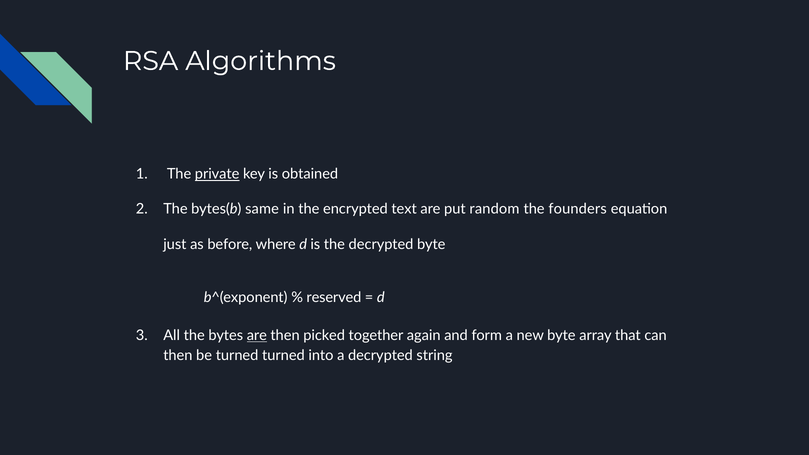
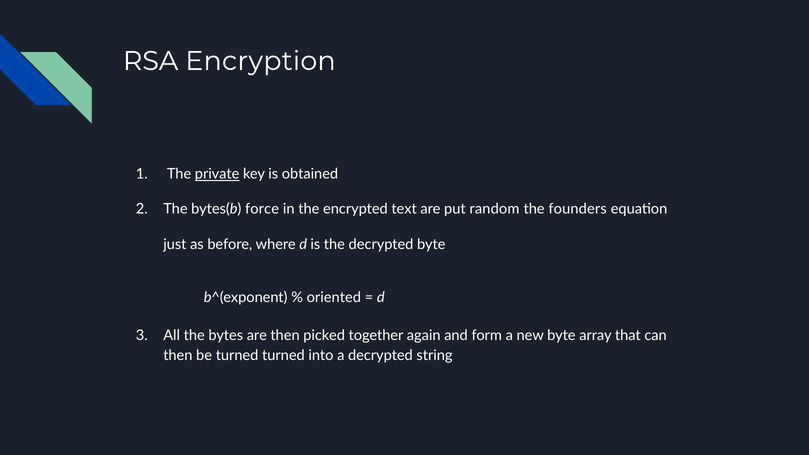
Algorithms: Algorithms -> Encryption (260, 61)
same: same -> force (262, 209)
reserved: reserved -> oriented (334, 297)
are underline: present -> none (257, 335)
